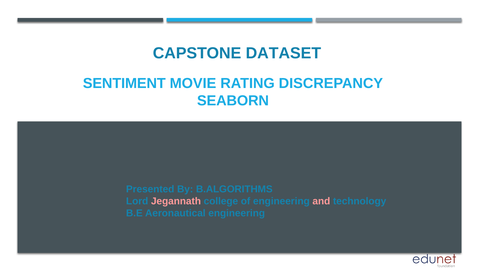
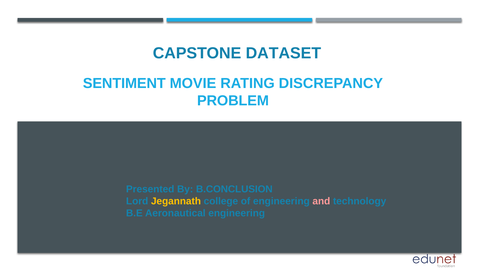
SEABORN: SEABORN -> PROBLEM (233, 100)
B.ALGORITHMS: B.ALGORITHMS -> B.CONCLUSION (234, 189)
Jegannath colour: pink -> yellow (176, 201)
